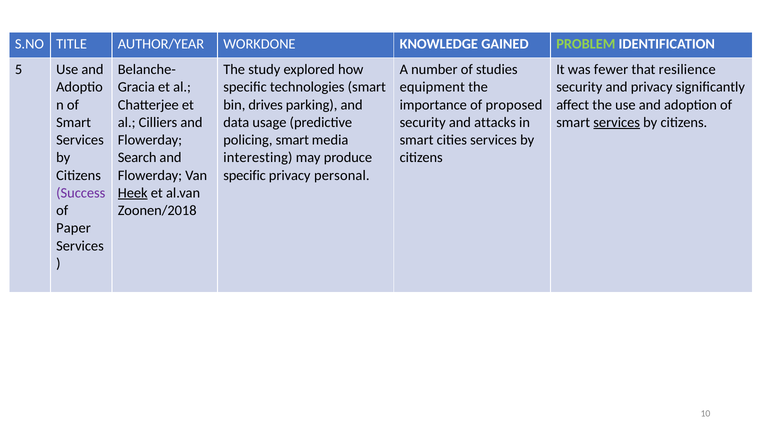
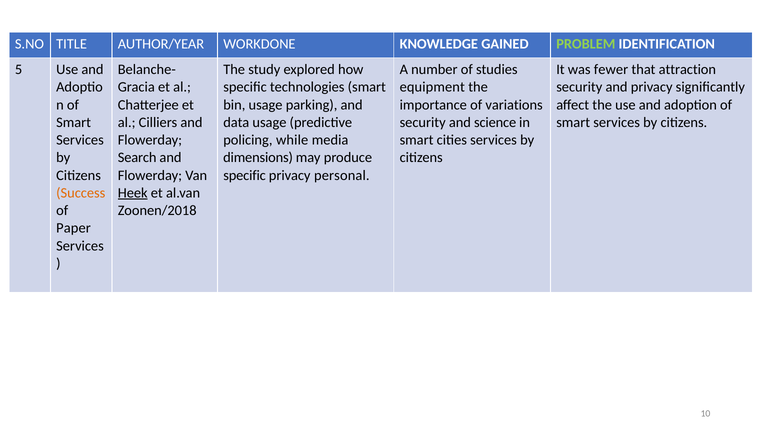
resilience: resilience -> attraction (687, 70)
bin drives: drives -> usage (266, 105)
proposed: proposed -> variations (514, 105)
attacks: attacks -> science (495, 122)
services underline: present -> none (617, 122)
policing smart: smart -> while (292, 140)
interesting: interesting -> dimensions (258, 158)
Success colour: purple -> orange (81, 193)
